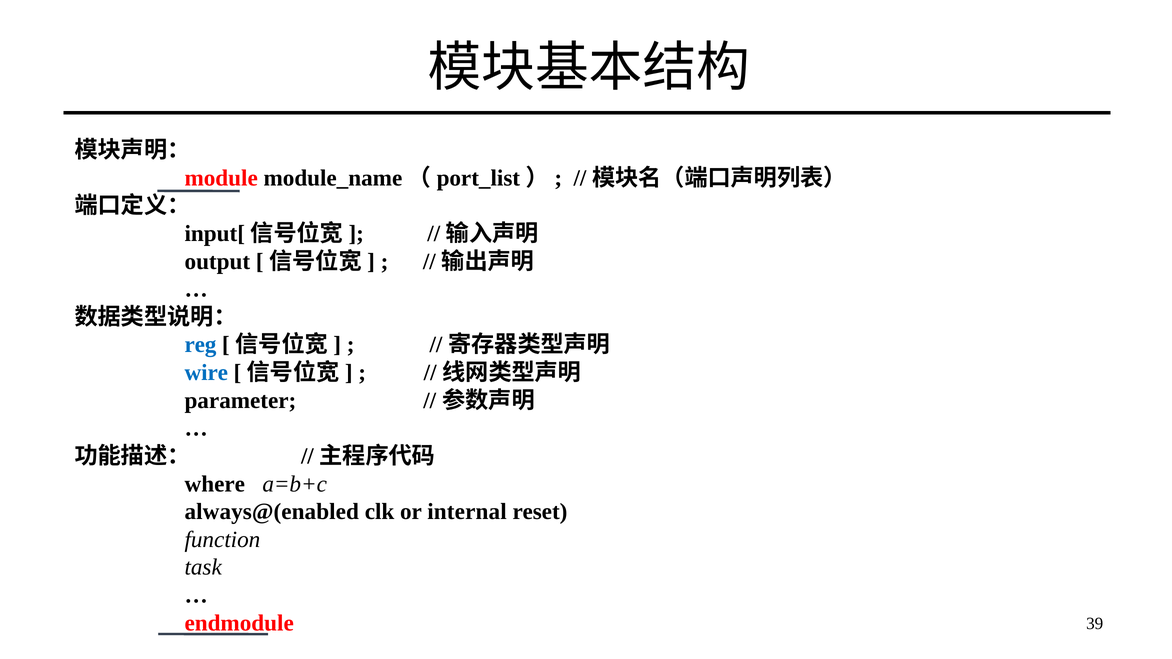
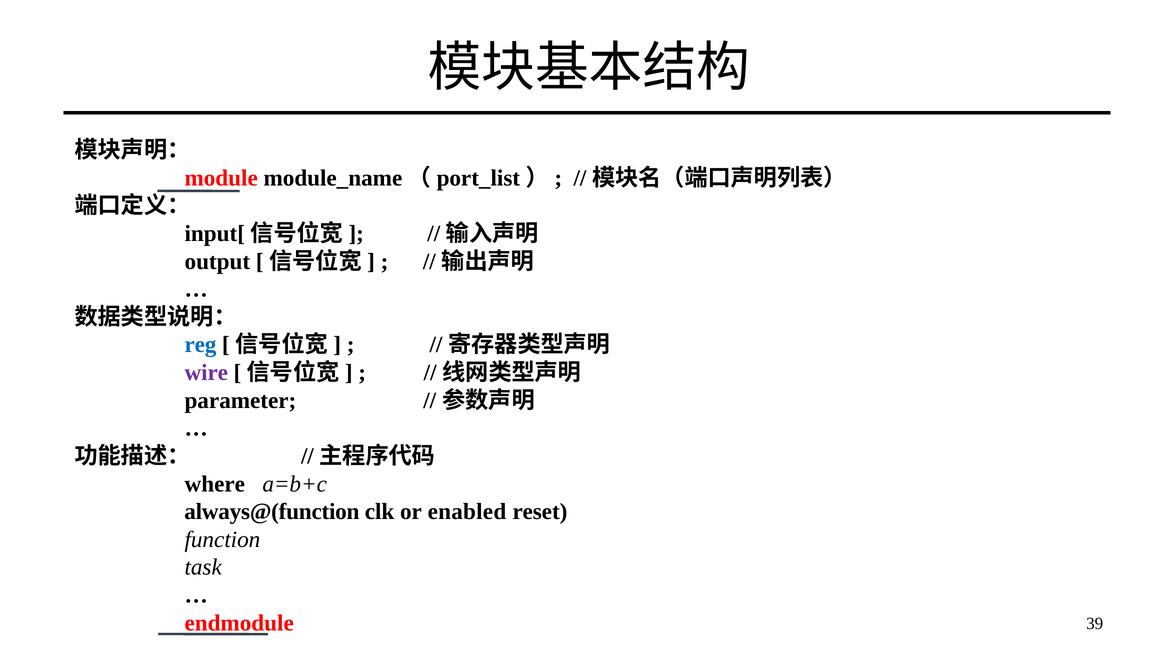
wire colour: blue -> purple (206, 373)
always@(enabled: always@(enabled -> always@(function (272, 512)
internal: internal -> enabled (467, 512)
